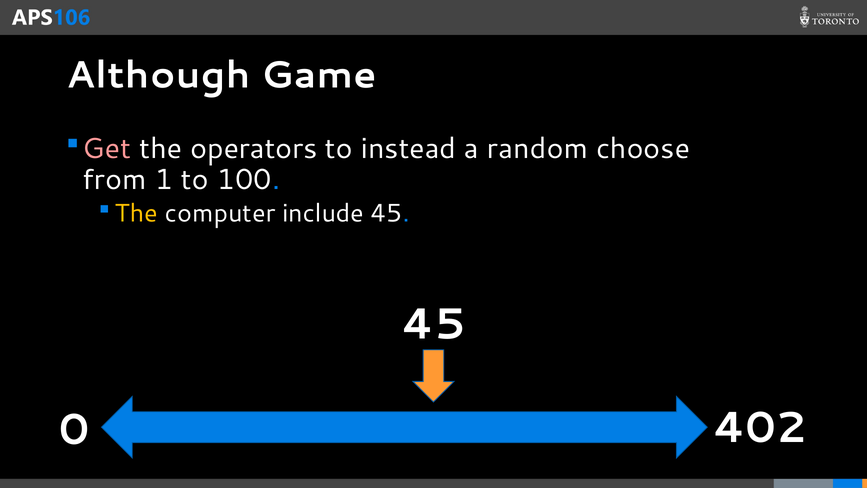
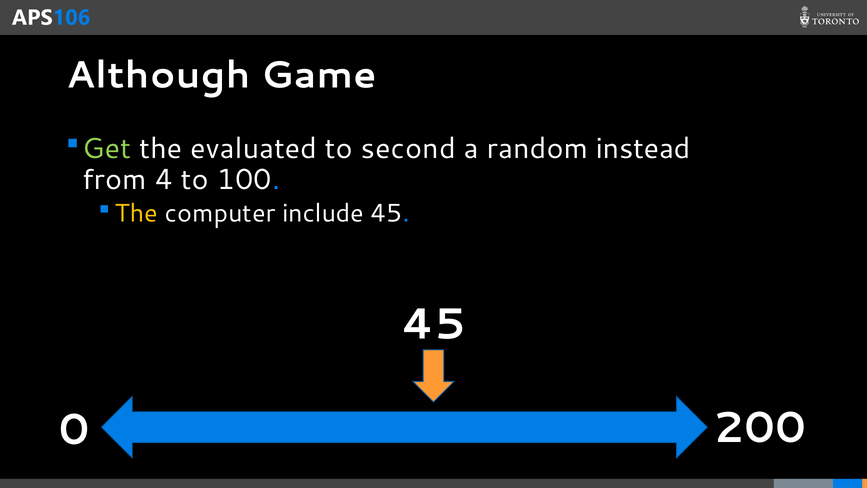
Get colour: pink -> light green (107, 149)
operators: operators -> evaluated (254, 149)
instead: instead -> second (408, 149)
choose: choose -> instead (643, 149)
1: 1 -> 4 (164, 180)
402: 402 -> 200 (760, 428)
